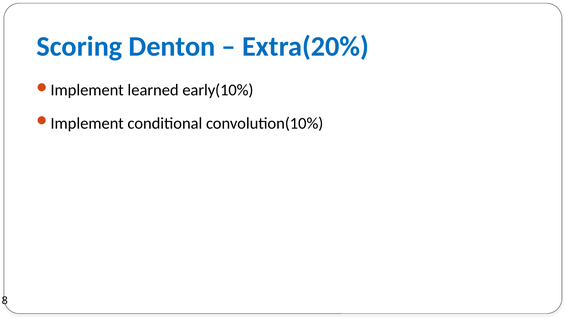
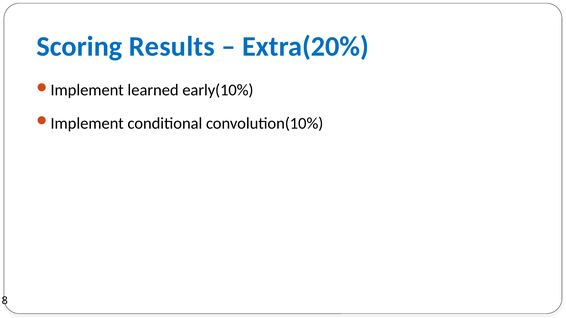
Denton: Denton -> Results (172, 47)
